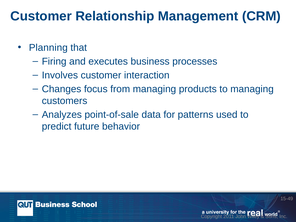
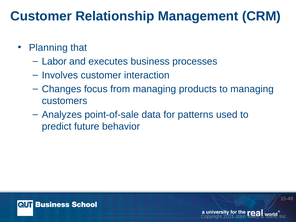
Firing: Firing -> Labor (54, 61)
